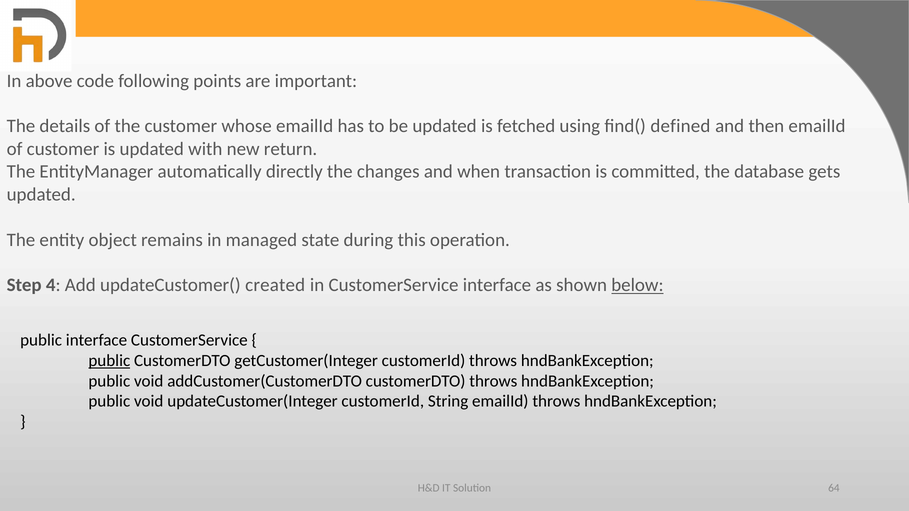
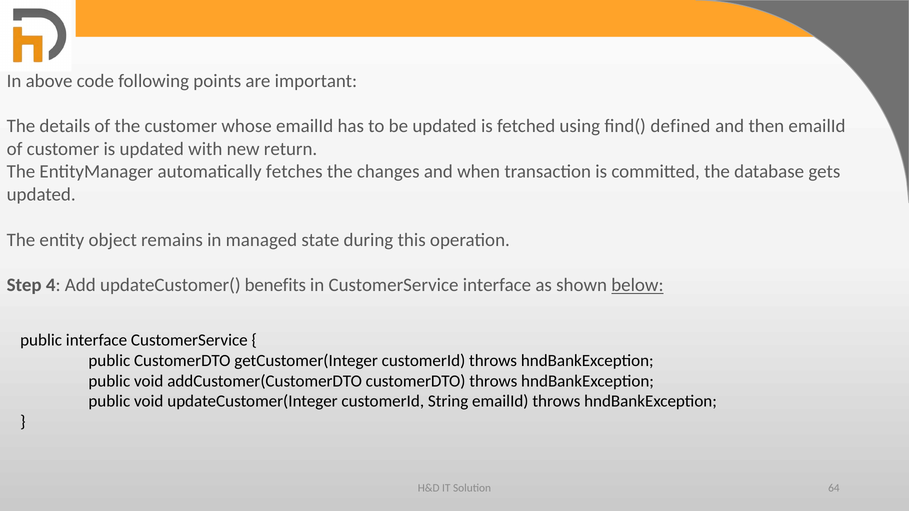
directly: directly -> fetches (294, 172)
created: created -> benefits (275, 285)
public underline: present -> none (109, 361)
